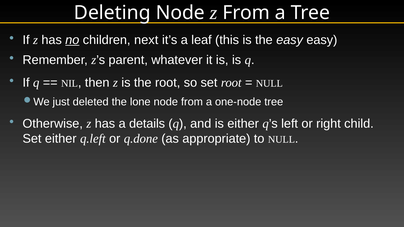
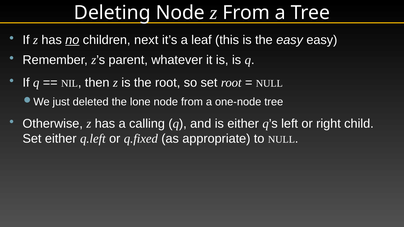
details: details -> calling (147, 124)
q.done: q.done -> q.fixed (141, 139)
